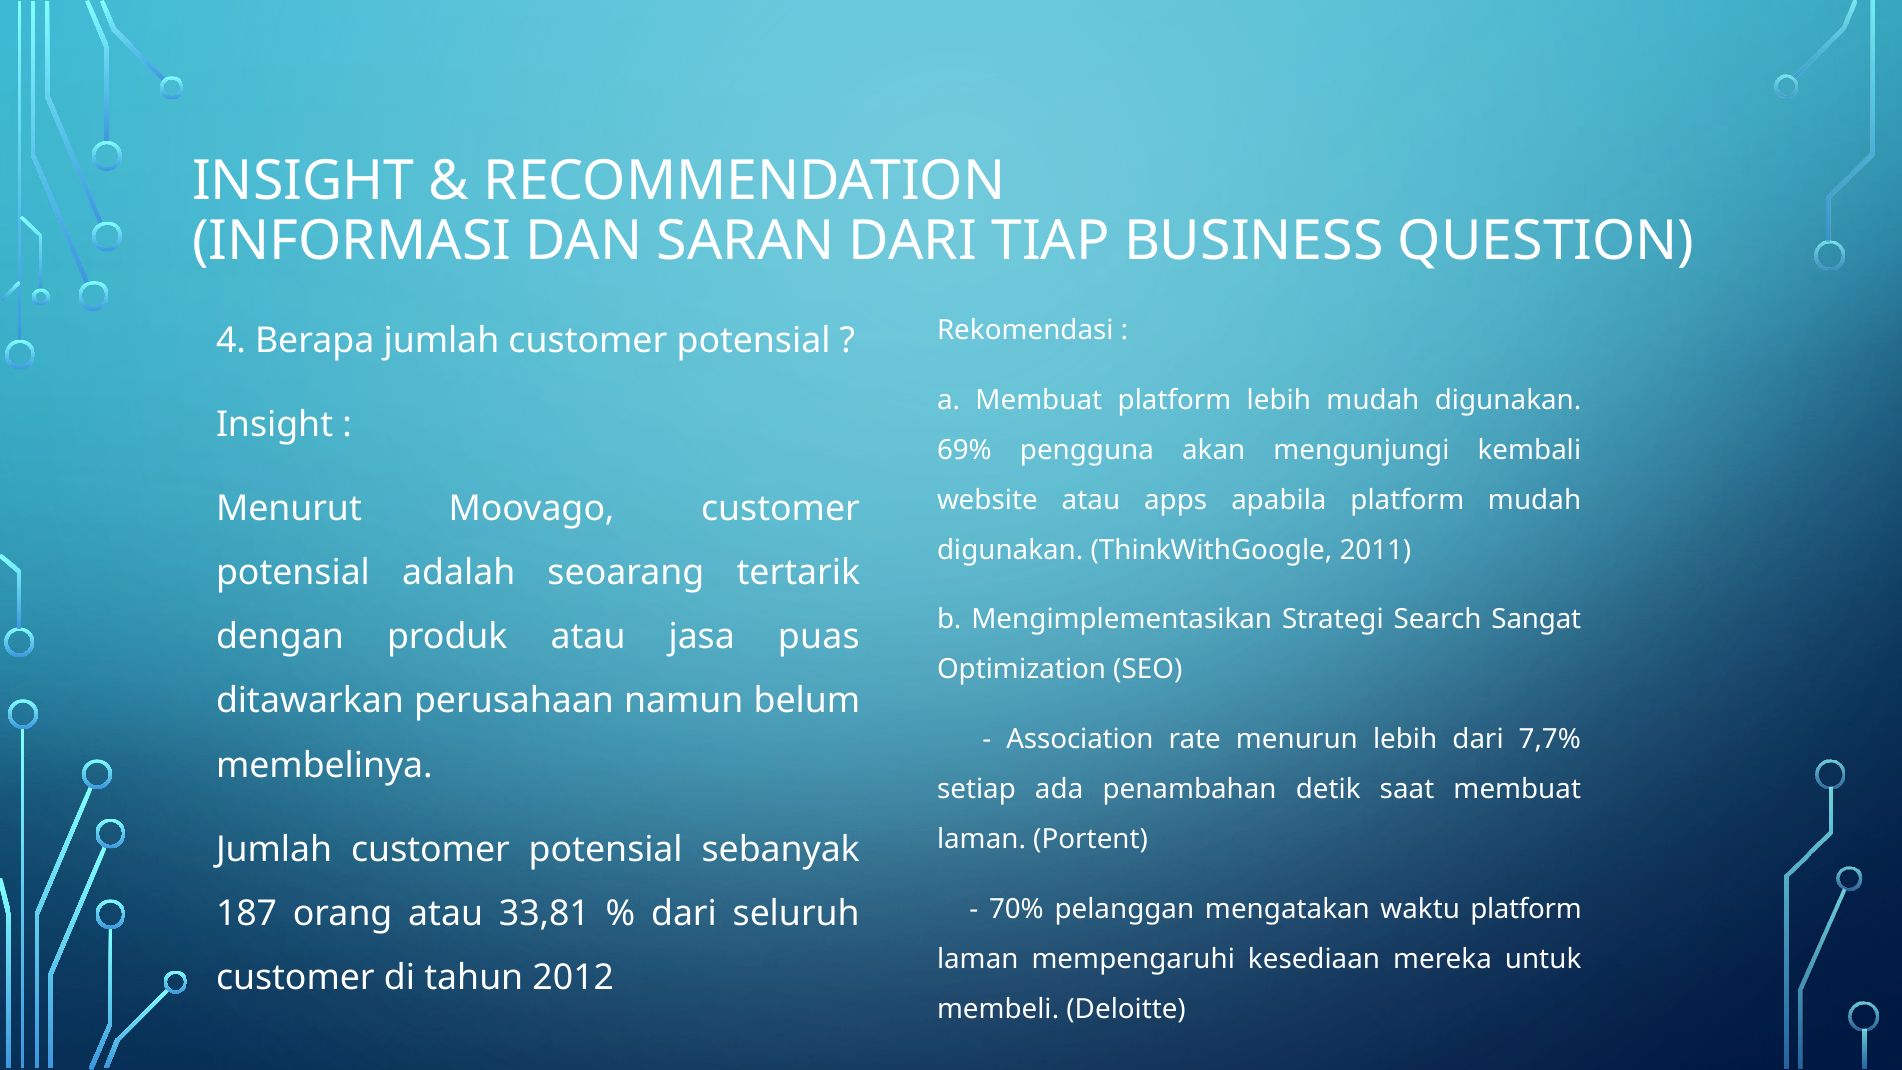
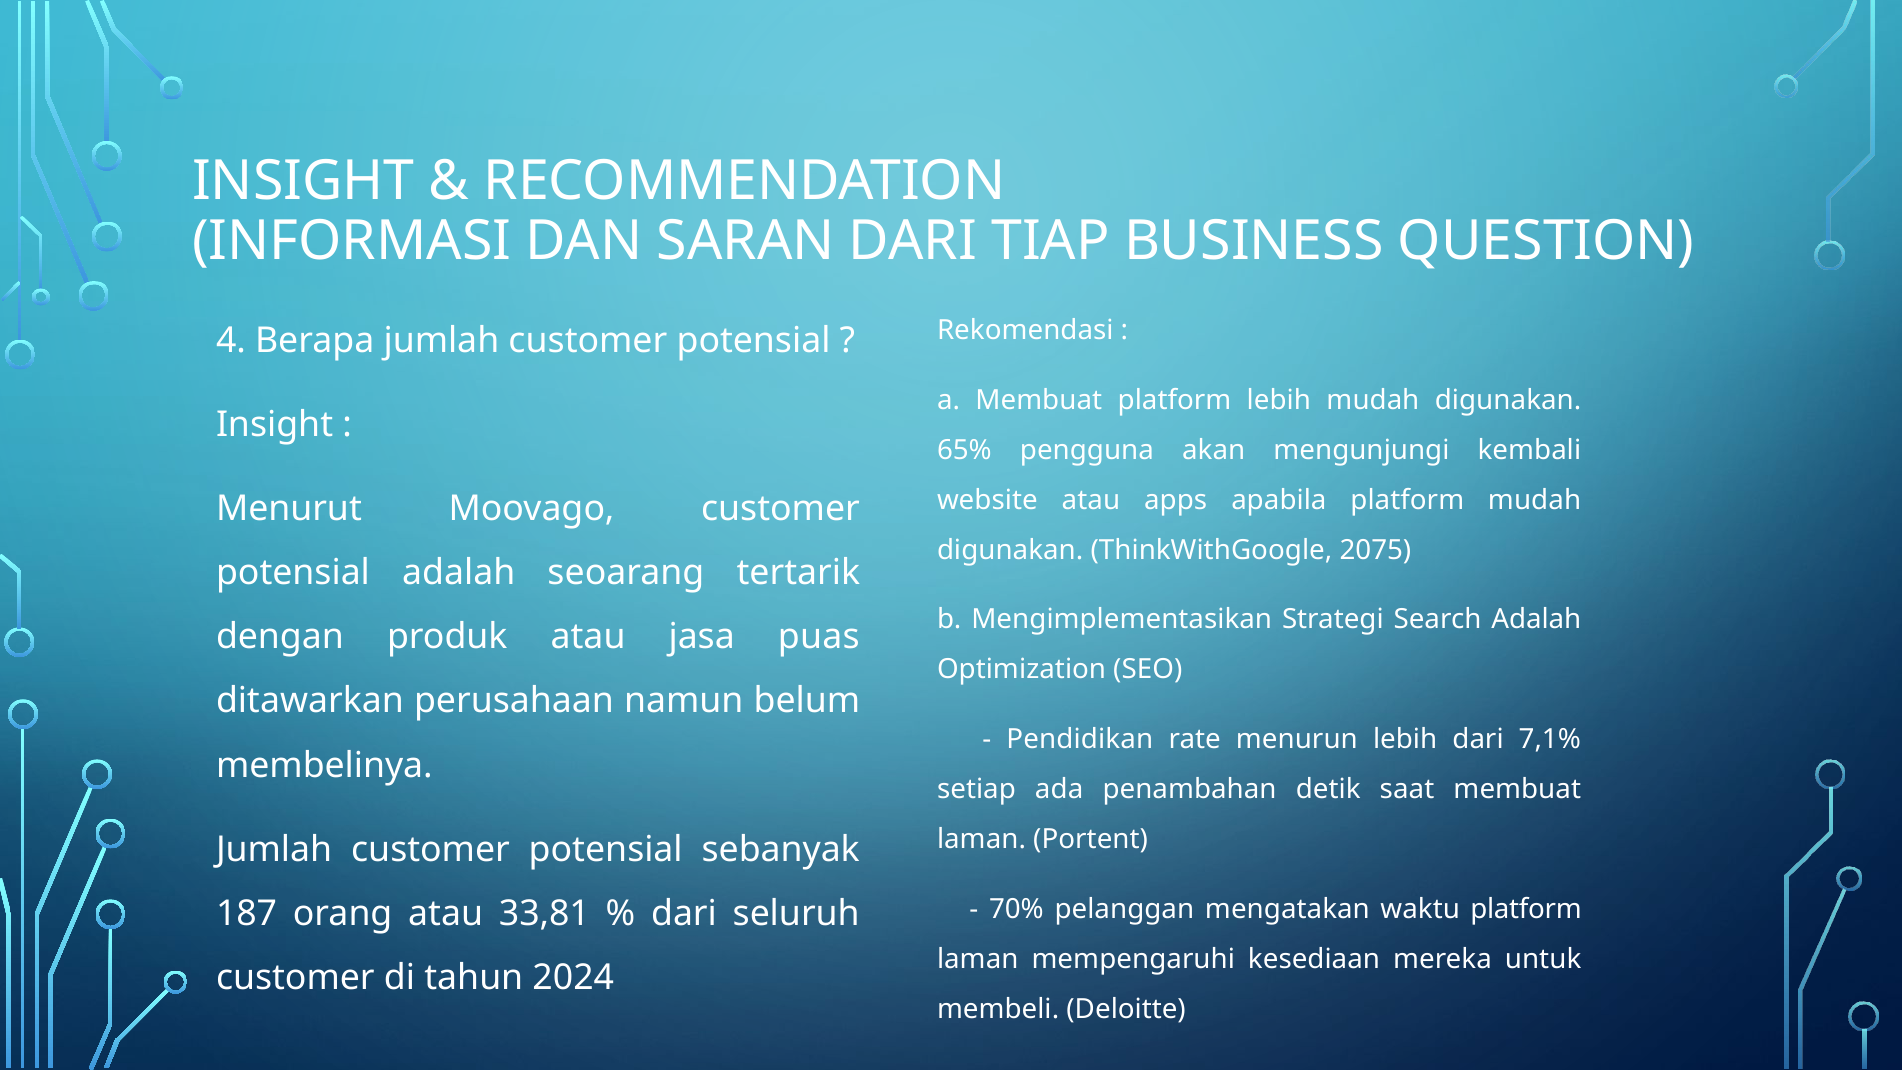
69%: 69% -> 65% (964, 450)
2011: 2011 -> 2075 (1375, 550)
Search Sangat: Sangat -> Adalah (1536, 620)
Association: Association -> Pendidikan (1080, 739)
7,7%: 7,7% -> 7,1% (1550, 739)
2012: 2012 -> 2024 (573, 978)
